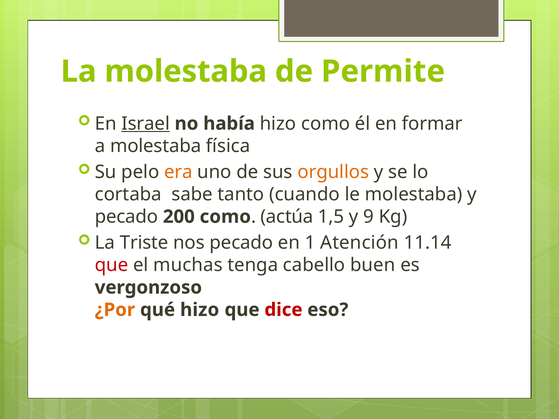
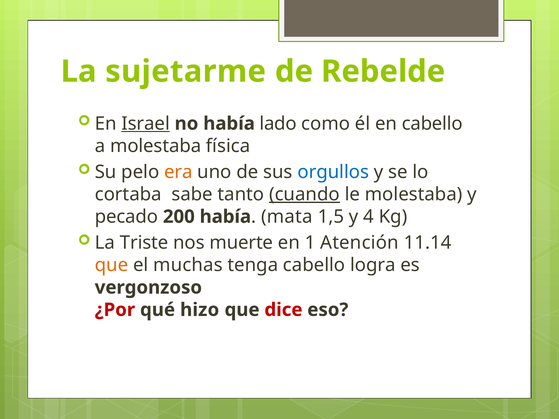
La molestaba: molestaba -> sujetarme (186, 71)
Permite: Permite -> Rebelde (383, 71)
había hizo: hizo -> lado (278, 124)
en formar: formar -> cabello (432, 124)
orgullos colour: orange -> blue (333, 172)
cuando underline: none -> present (304, 194)
200 como: como -> había (225, 217)
actúa: actúa -> mata (287, 217)
9: 9 -> 4 (369, 217)
nos pecado: pecado -> muerte (241, 243)
que colour: red -> orange (111, 265)
buen: buen -> logra (373, 265)
¿Por colour: orange -> red (115, 310)
